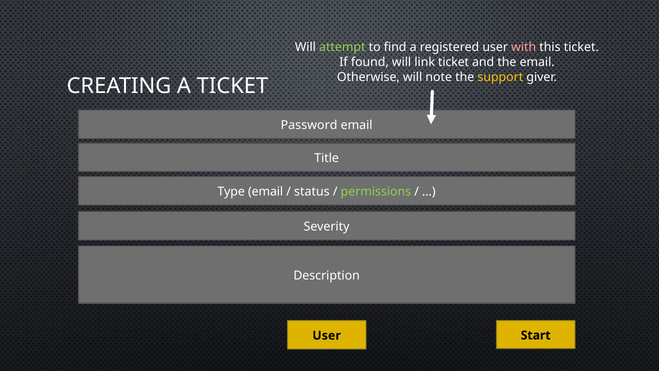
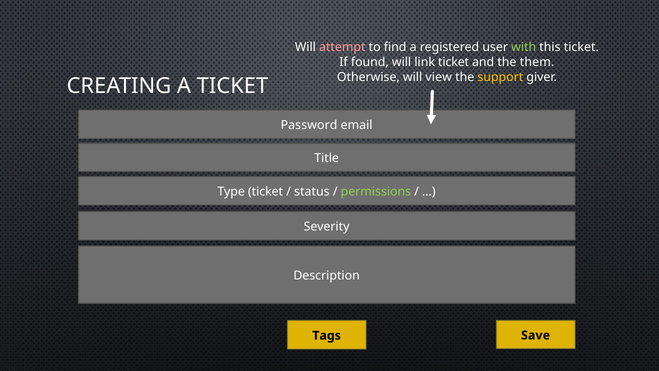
attempt colour: light green -> pink (342, 47)
with colour: pink -> light green (524, 47)
the email: email -> them (537, 62)
note: note -> view (439, 77)
Type email: email -> ticket (266, 191)
Start: Start -> Save (536, 335)
User: User -> Tags (327, 335)
